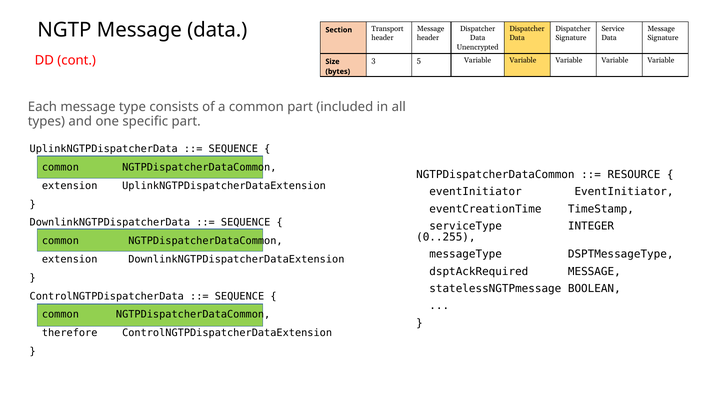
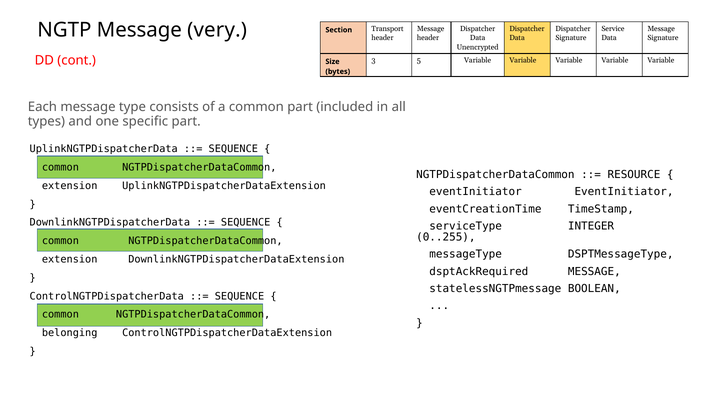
Message data: data -> very (217, 30)
therefore: therefore -> belonging (70, 333)
